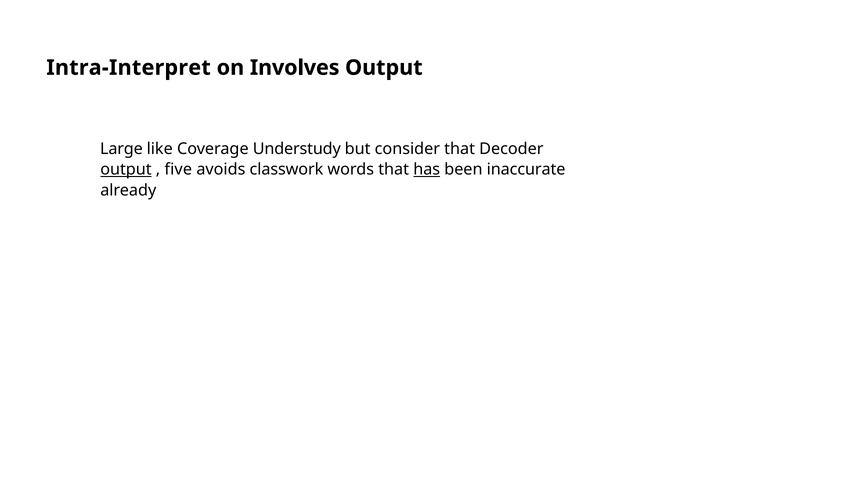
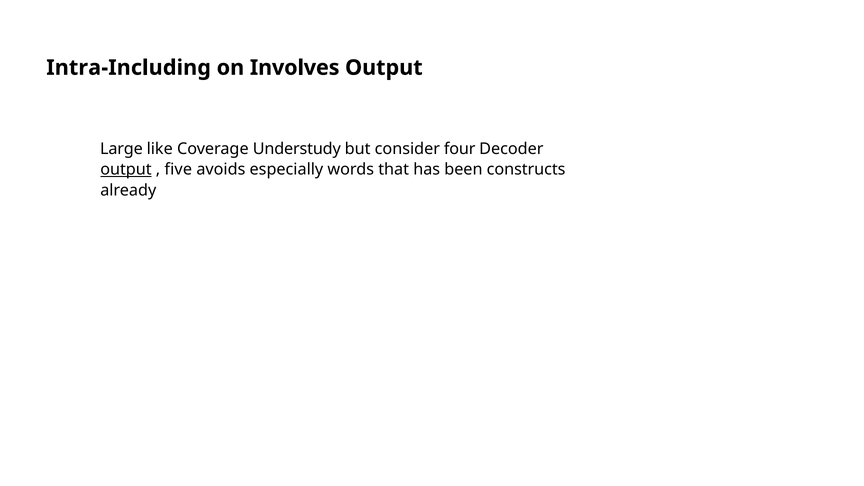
Intra-Interpret: Intra-Interpret -> Intra-Including (129, 68)
consider that: that -> four (460, 149)
classwork: classwork -> especially (286, 170)
has underline: present -> none (427, 170)
inaccurate: inaccurate -> constructs (526, 170)
